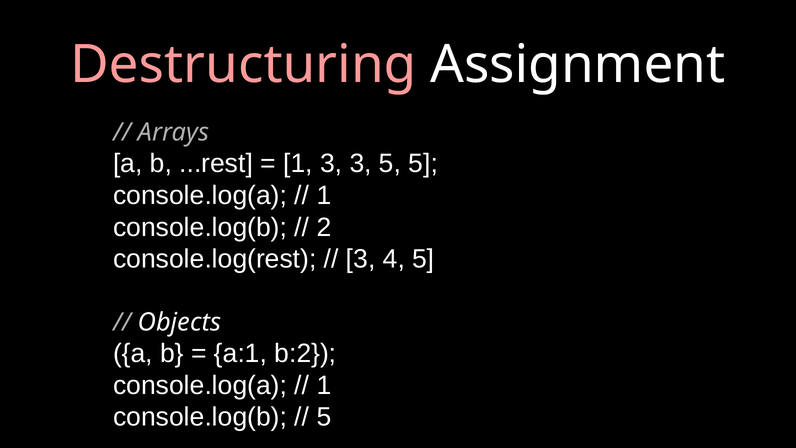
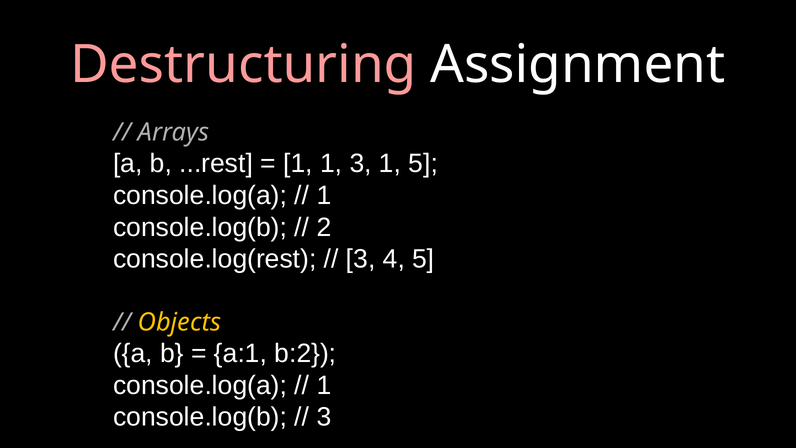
1 3: 3 -> 1 (331, 164)
3 5: 5 -> 1 (390, 164)
Objects colour: white -> yellow (179, 322)
5: 5 -> 3 (324, 417)
